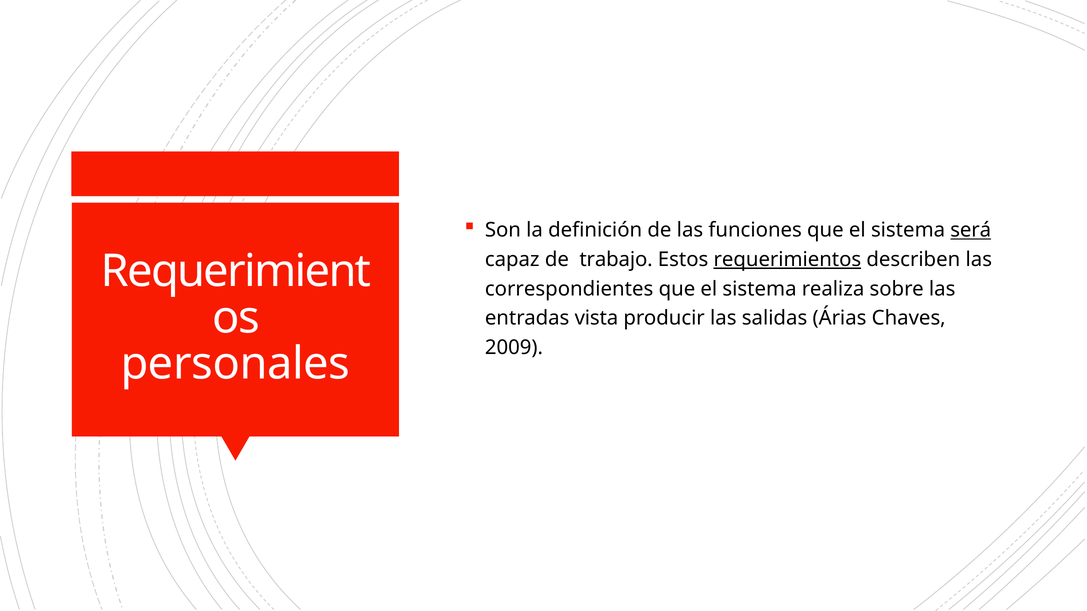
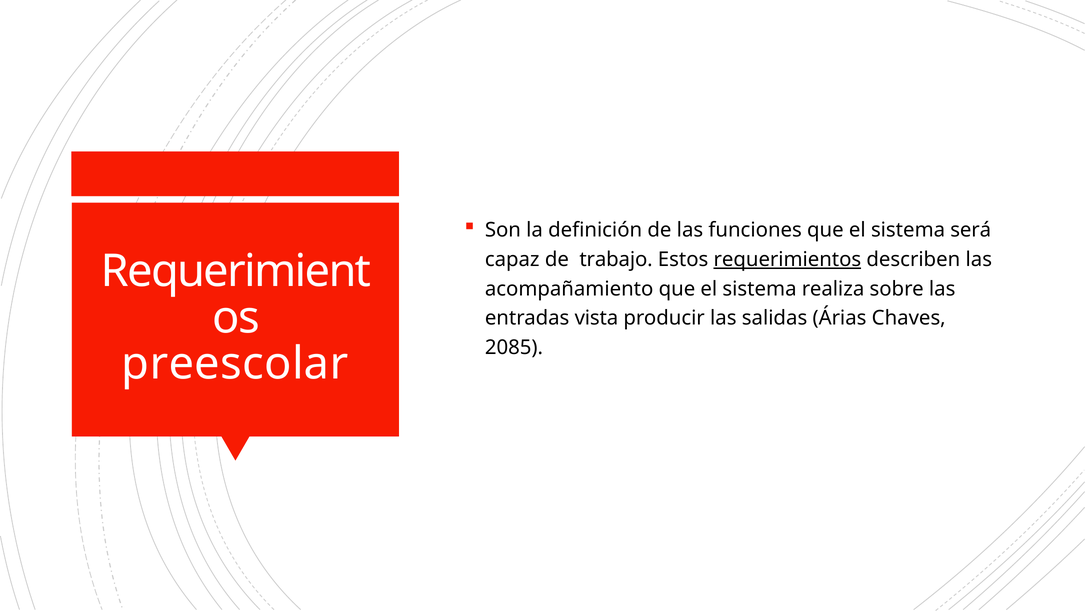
será underline: present -> none (971, 230)
correspondientes: correspondientes -> acompañamiento (569, 289)
2009: 2009 -> 2085 (514, 348)
personales: personales -> preescolar (235, 364)
